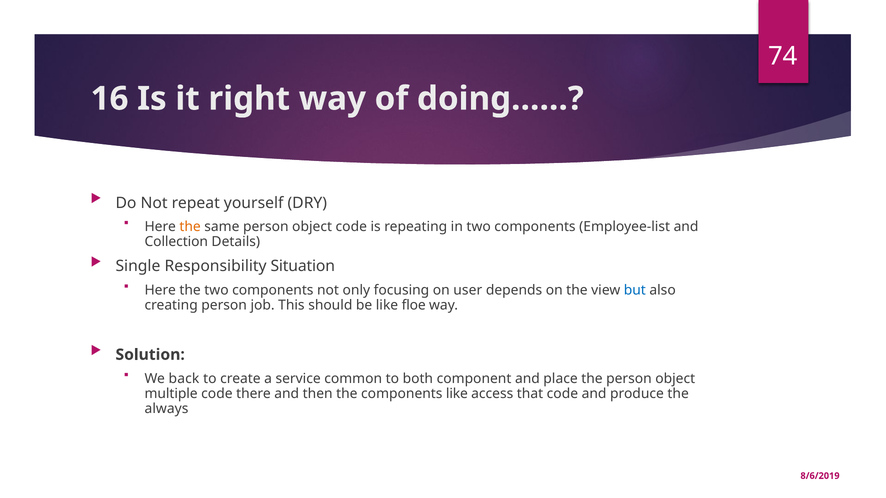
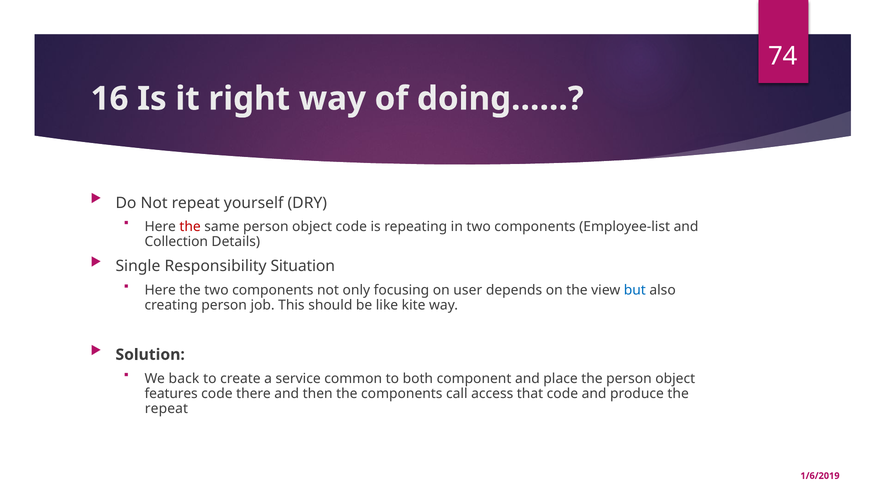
the colour: orange -> red (190, 227)
floe: floe -> kite (414, 305)
multiple: multiple -> features (171, 394)
components like: like -> call (457, 394)
always: always -> repeat (166, 409)
8/6/2019: 8/6/2019 -> 1/6/2019 (820, 476)
